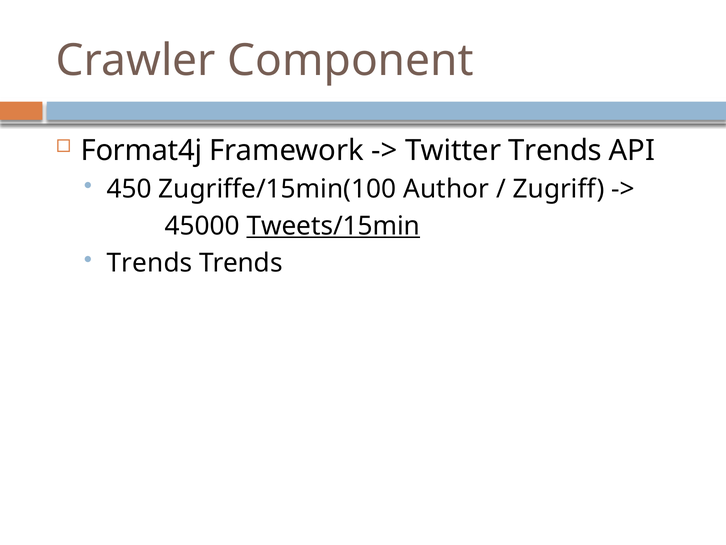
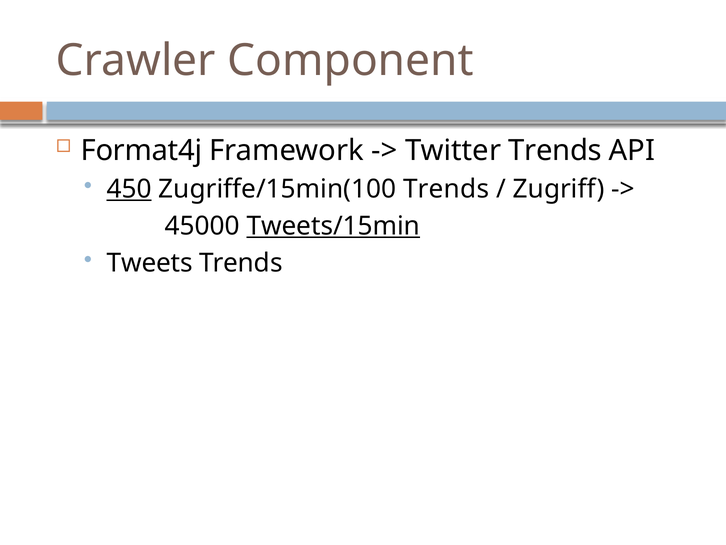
450 underline: none -> present (129, 189)
Zugriffe/15min(100 Author: Author -> Trends (446, 189)
Trends: Trends -> Tweets (150, 263)
